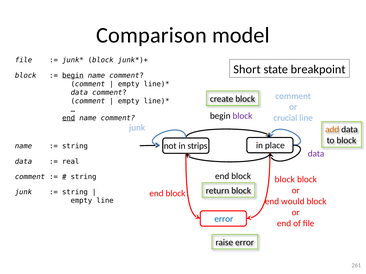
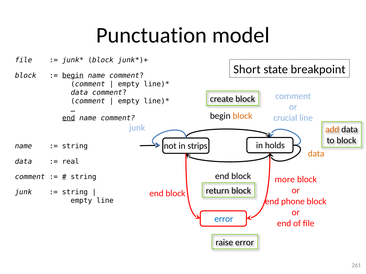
Comparison: Comparison -> Punctuation (151, 35)
block colour: purple -> orange (242, 116)
place: place -> holds (275, 146)
data colour: purple -> orange (316, 154)
block: block -> more (285, 180)
would: would -> phone (293, 202)
